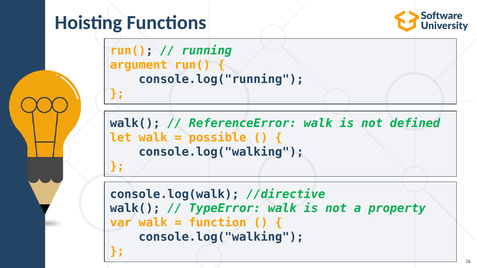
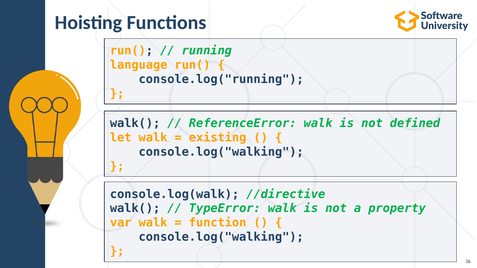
argument: argument -> language (139, 65)
possible: possible -> existing (218, 138)
